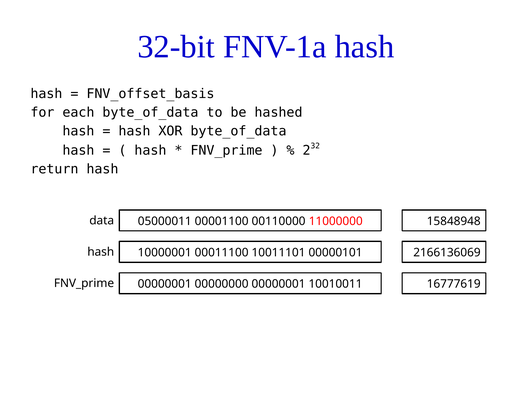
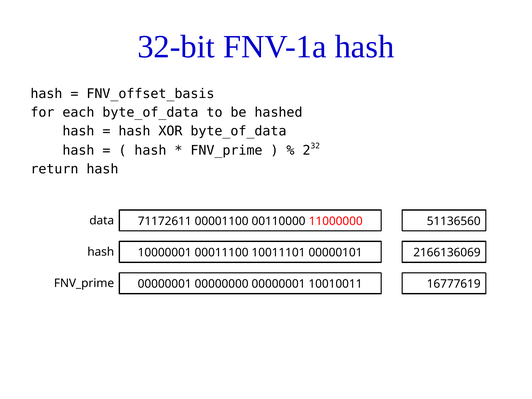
05000011: 05000011 -> 71172611 (165, 221)
15848948: 15848948 -> 51136560 (454, 221)
